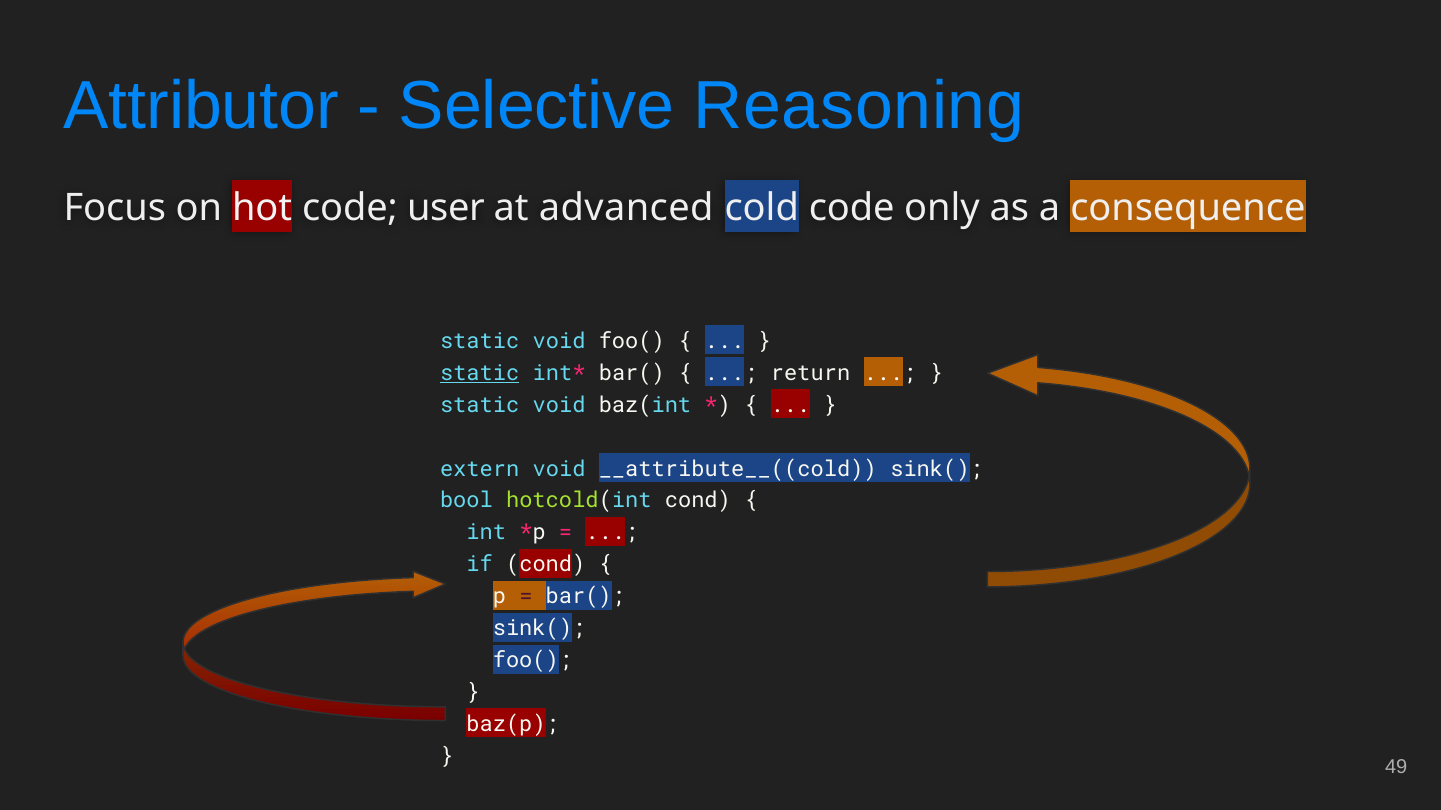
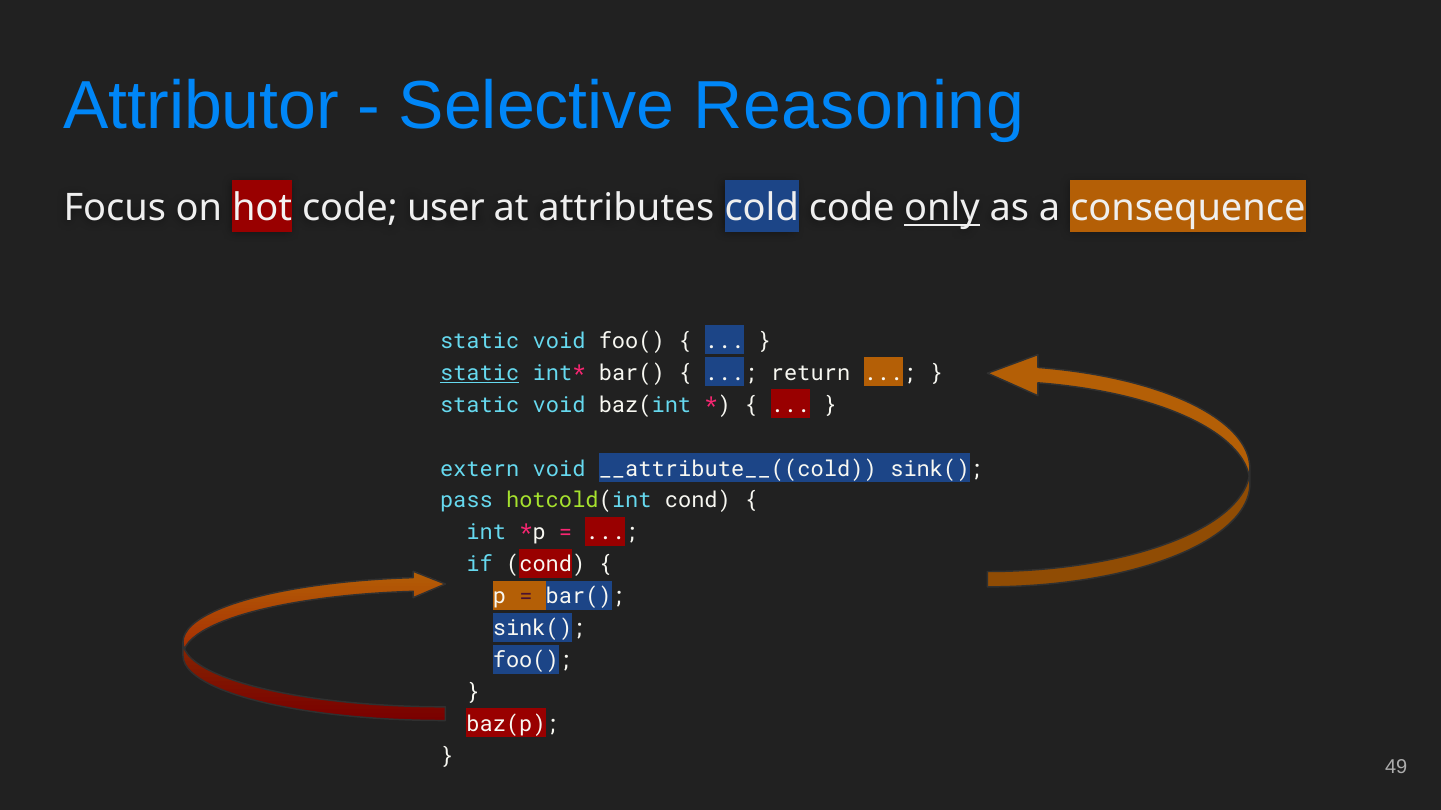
advanced: advanced -> attributes (626, 209)
only underline: none -> present (942, 209)
bool: bool -> pass (466, 501)
